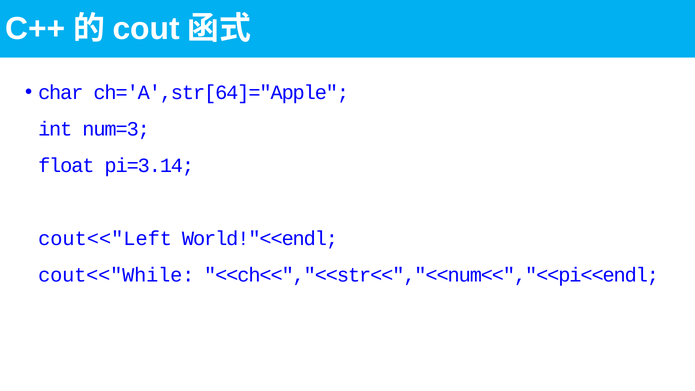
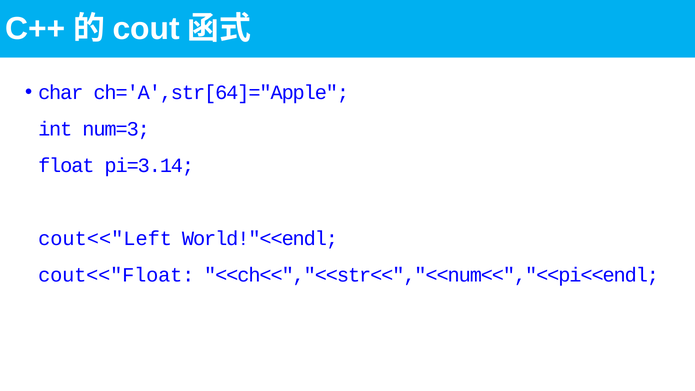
cout<<"While: cout<<"While -> cout<<"Float (116, 275)
